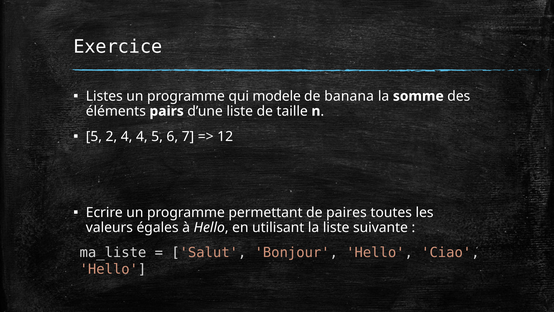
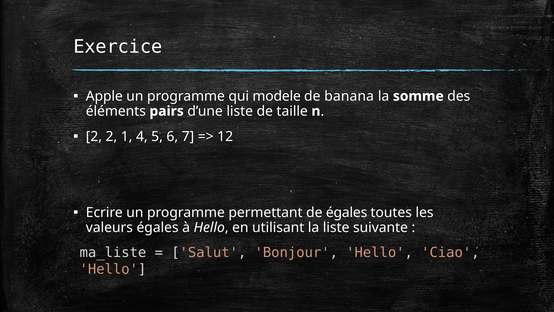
Listes: Listes -> Apple (104, 96)
5: 5 -> 2 (94, 136)
2 4: 4 -> 1 (127, 136)
de paires: paires -> égales (347, 212)
